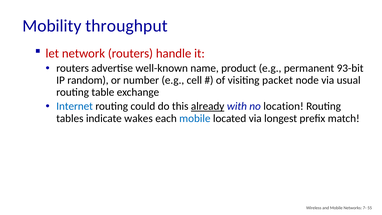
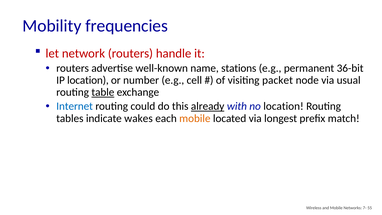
throughput: throughput -> frequencies (127, 26)
product: product -> stations (239, 68)
93-bit: 93-bit -> 36-bit (350, 68)
IP random: random -> location (88, 80)
table underline: none -> present (103, 92)
mobile colour: blue -> orange (195, 118)
